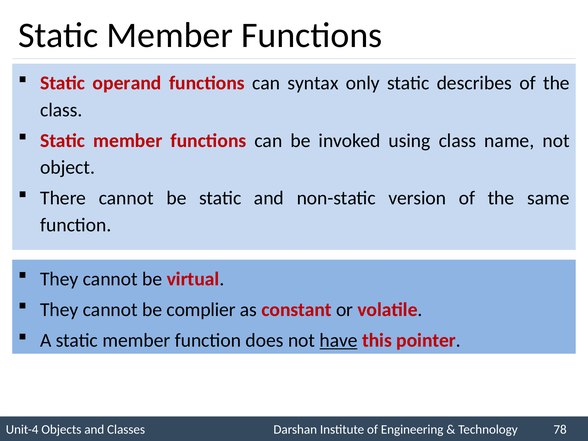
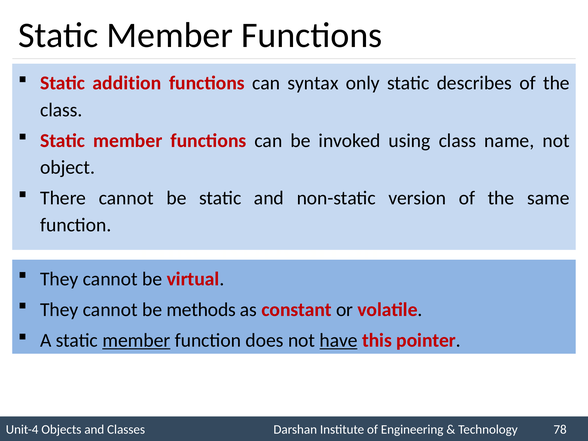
operand: operand -> addition (127, 83)
complier: complier -> methods (201, 310)
member underline: none -> present (136, 340)
